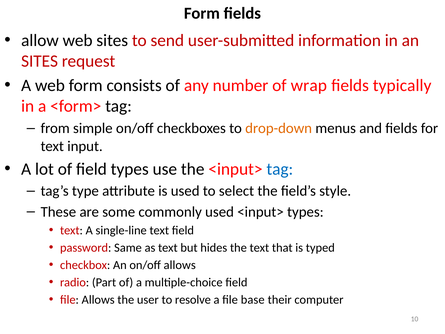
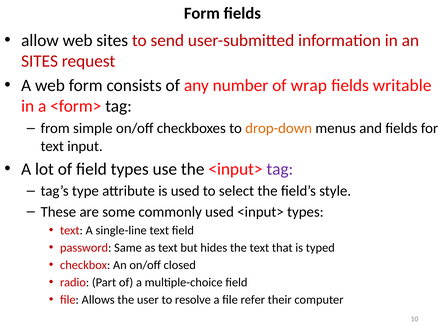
typically: typically -> writable (402, 85)
tag colour: blue -> purple (280, 169)
on/off allows: allows -> closed (180, 265)
base: base -> refer (253, 300)
